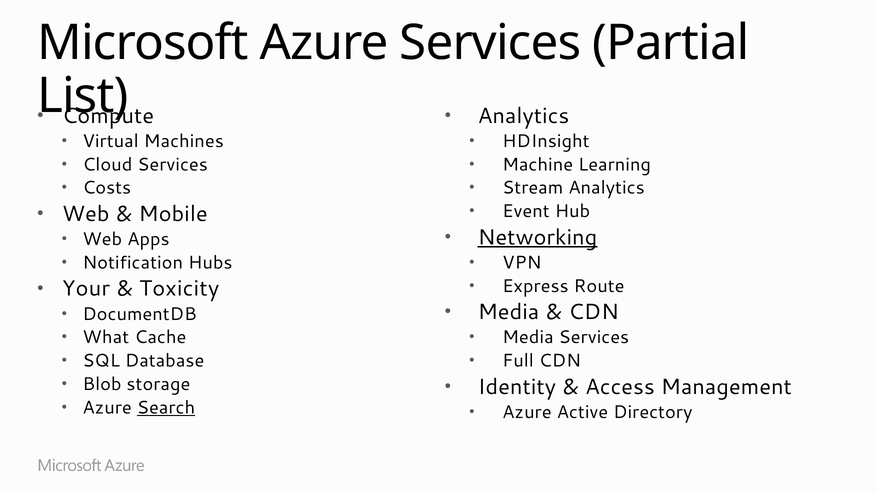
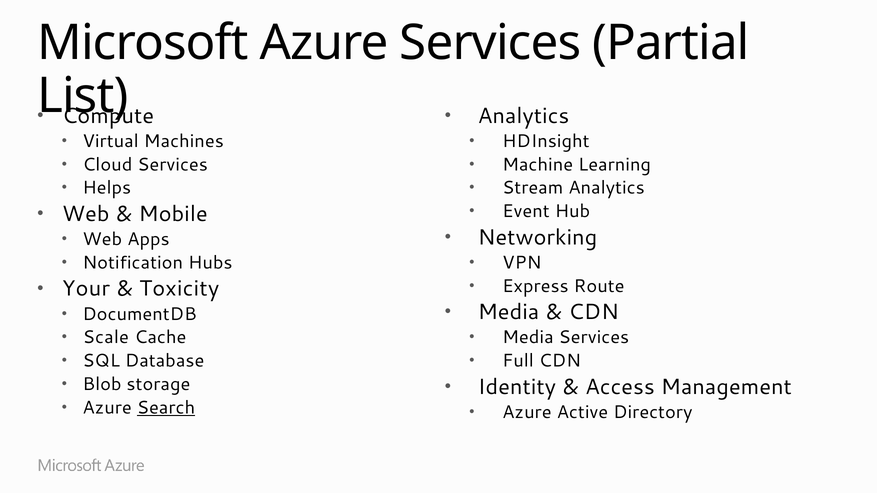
Costs: Costs -> Helps (107, 188)
Networking underline: present -> none (537, 237)
What: What -> Scale (106, 338)
